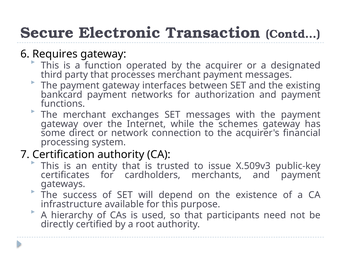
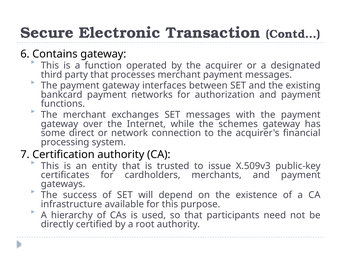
Requires: Requires -> Contains (55, 54)
